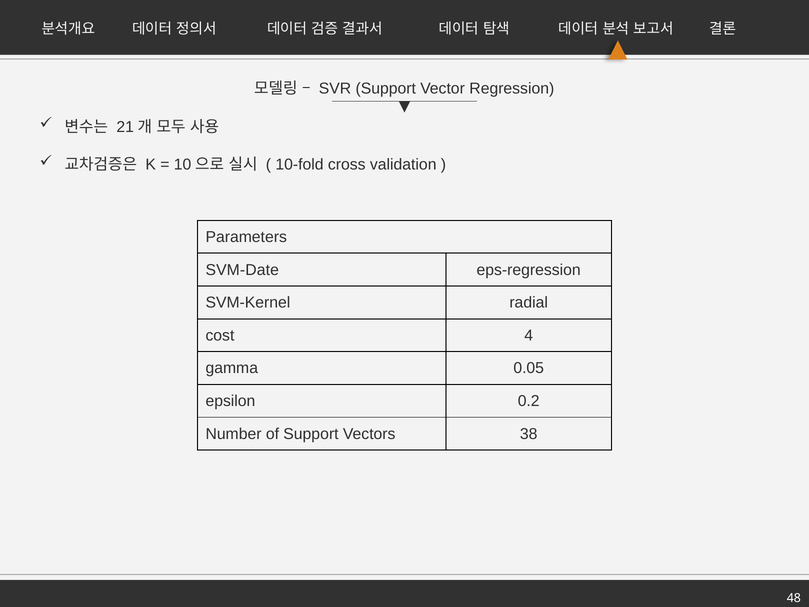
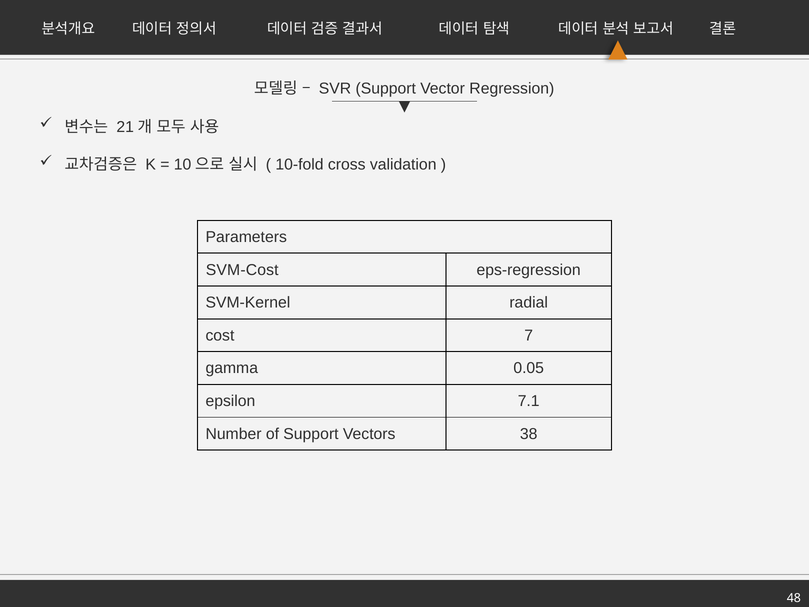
SVM-Date: SVM-Date -> SVM-Cost (242, 270)
4: 4 -> 7 (529, 335)
0.2: 0.2 -> 7.1 (529, 401)
